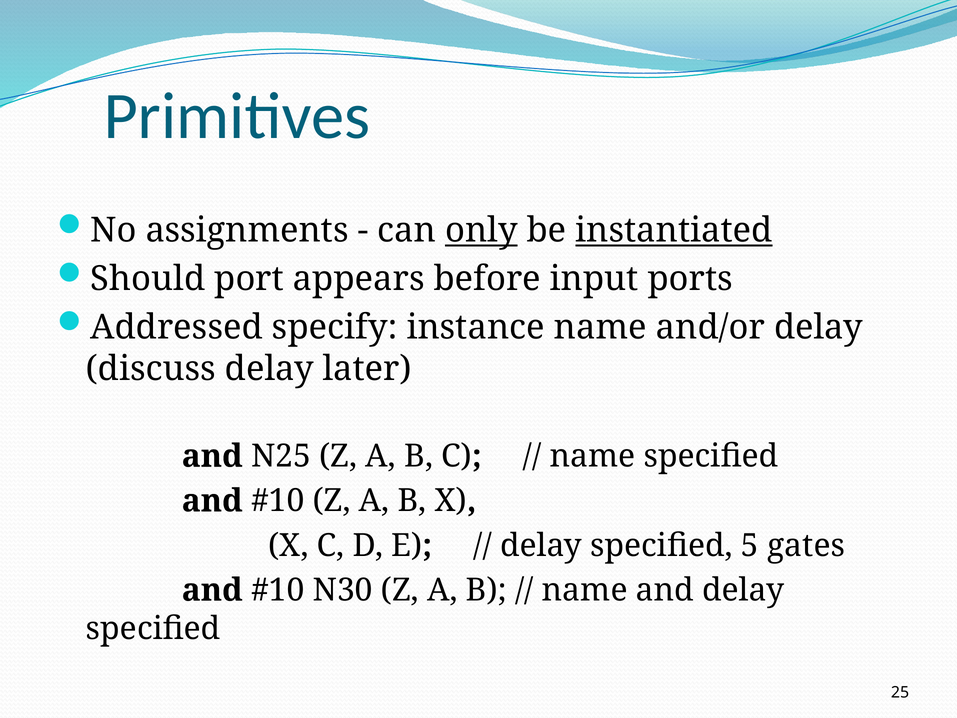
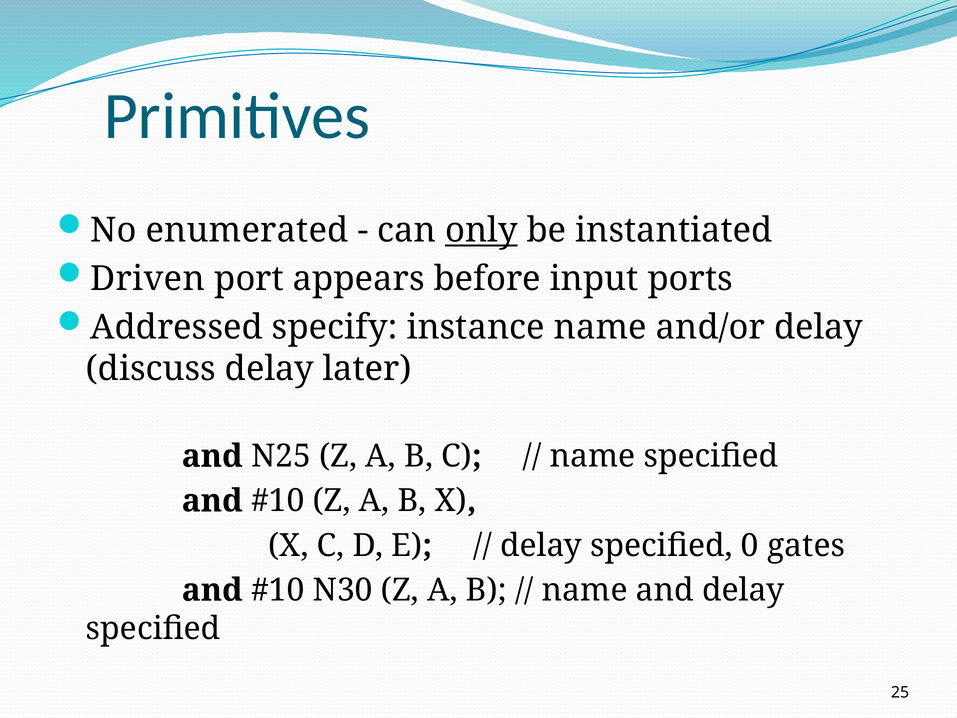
assignments: assignments -> enumerated (247, 230)
instantiated underline: present -> none (674, 230)
Should: Should -> Driven (148, 279)
5: 5 -> 0 (750, 545)
